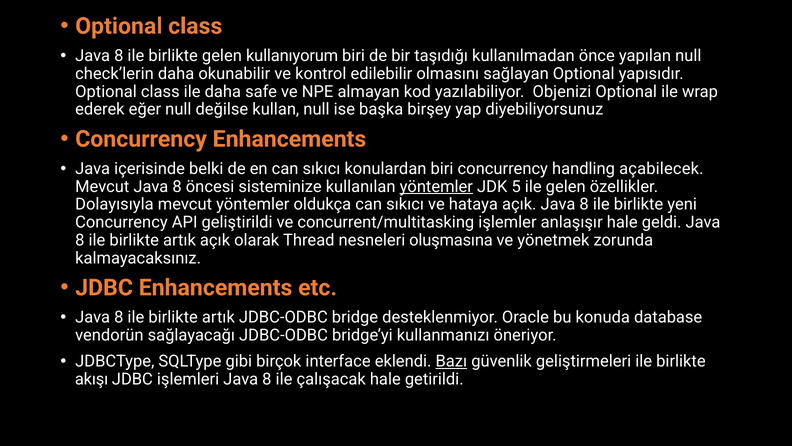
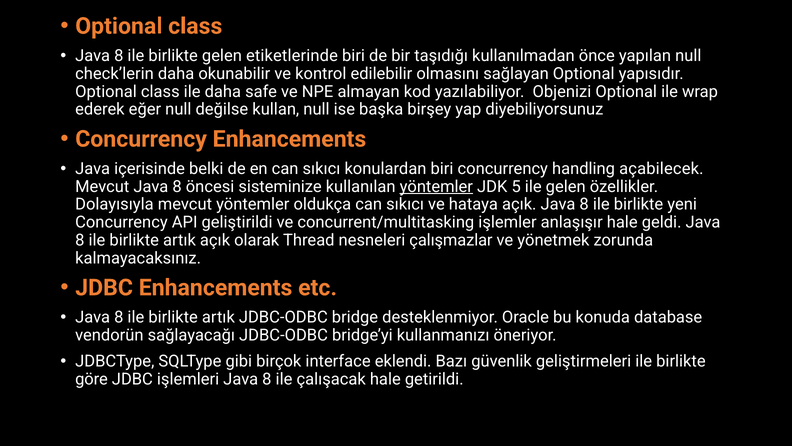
kullanıyorum: kullanıyorum -> etiketlerinde (292, 56)
oluşmasına: oluşmasına -> çalışmazlar (451, 240)
Bazı underline: present -> none (451, 361)
akışı: akışı -> göre (92, 379)
